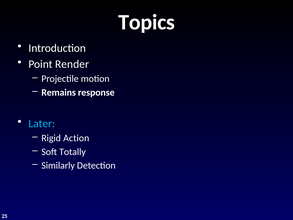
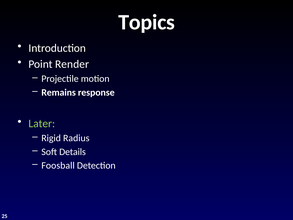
Later colour: light blue -> light green (42, 123)
Action: Action -> Radius (76, 138)
Totally: Totally -> Details (72, 152)
Similarly: Similarly -> Foosball (58, 165)
